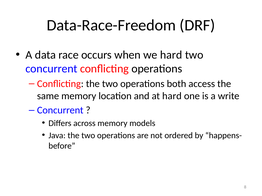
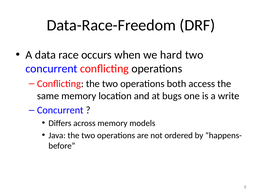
at hard: hard -> bugs (172, 96)
